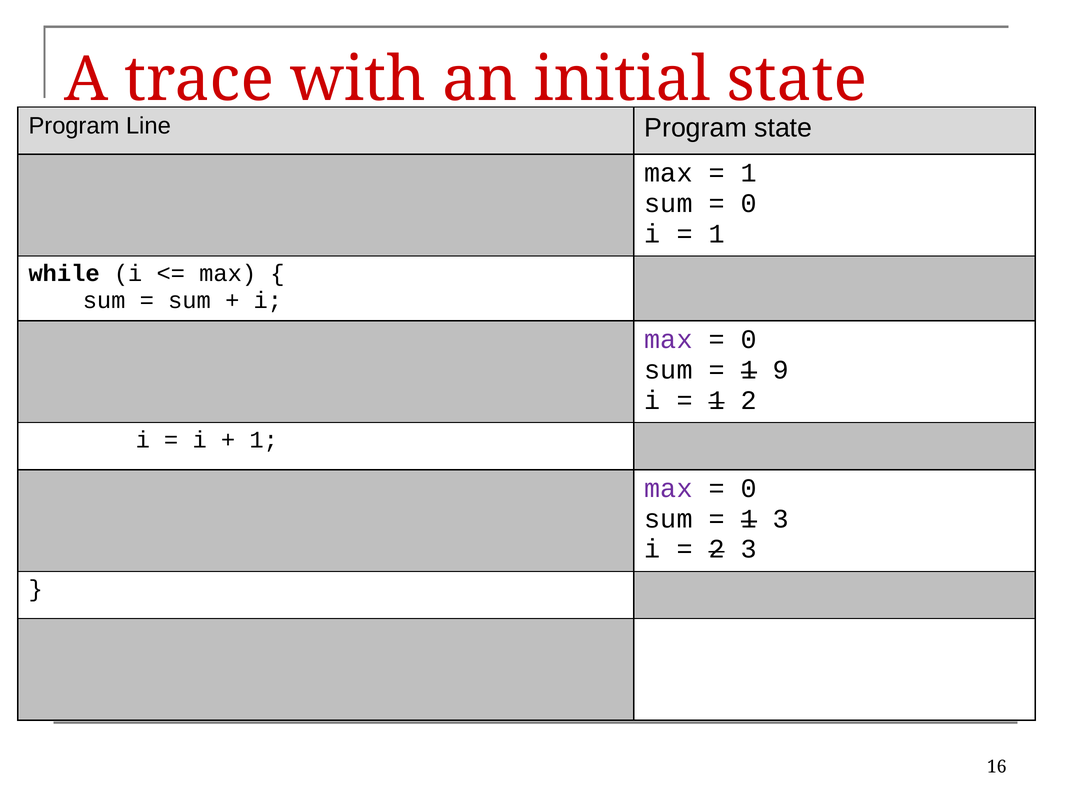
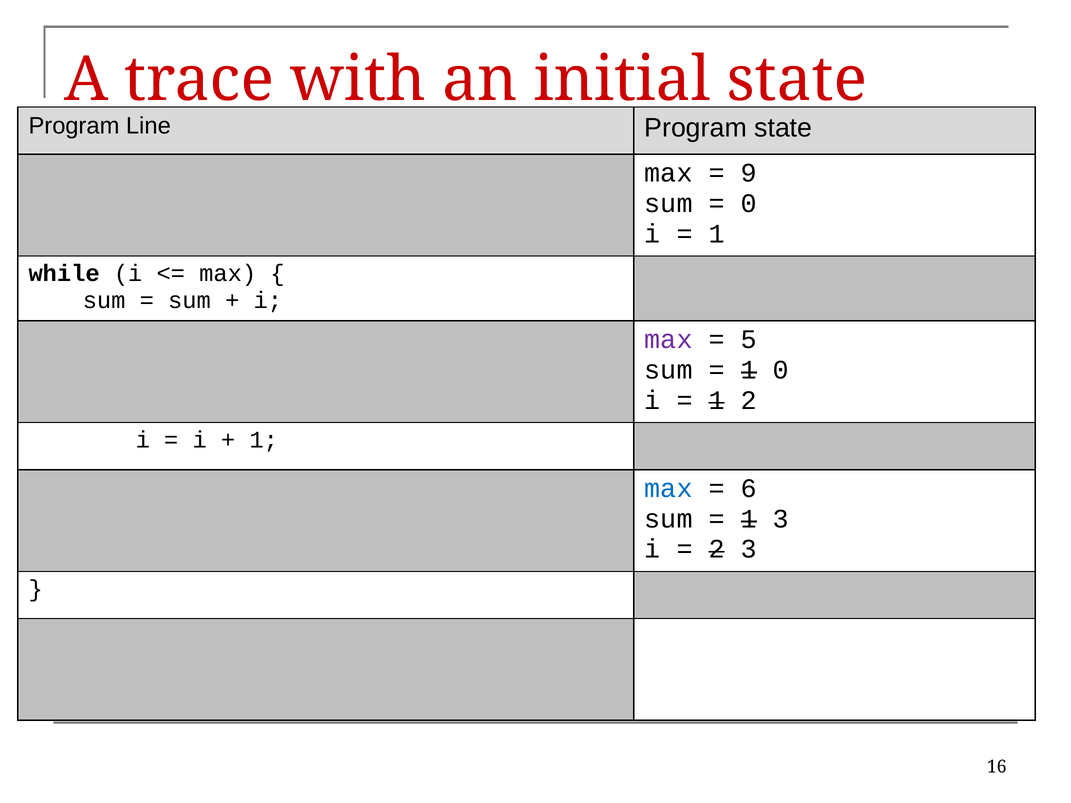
1: 1 -> 9 (749, 173)
0: 0 -> 5 (749, 340)
1 9: 9 -> 0 (781, 370)
max colour: purple -> blue (668, 489)
0: 0 -> 6 (749, 489)
